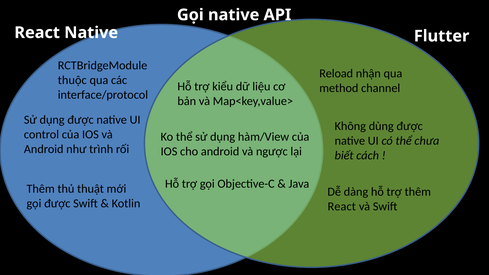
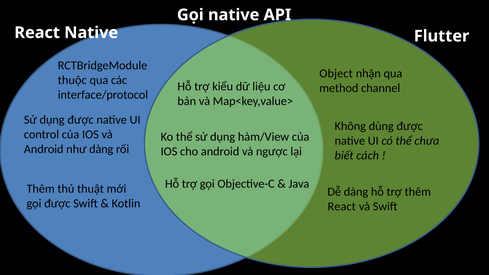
Reload: Reload -> Object (336, 73)
như trình: trình -> dàng (101, 149)
